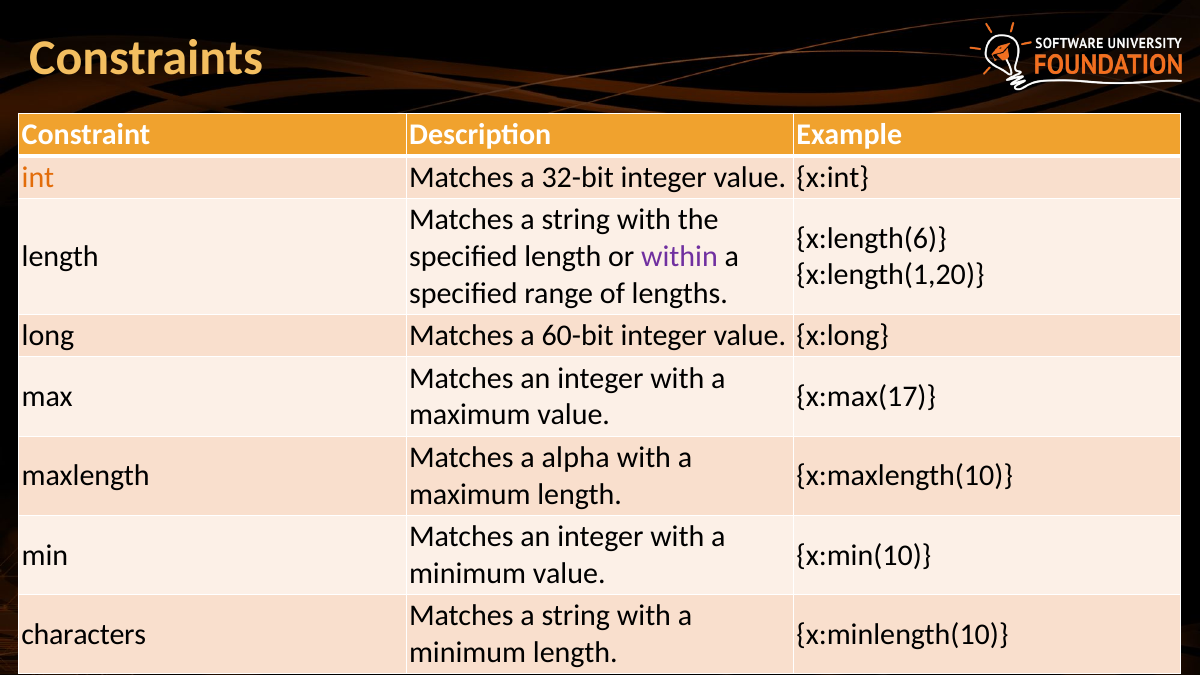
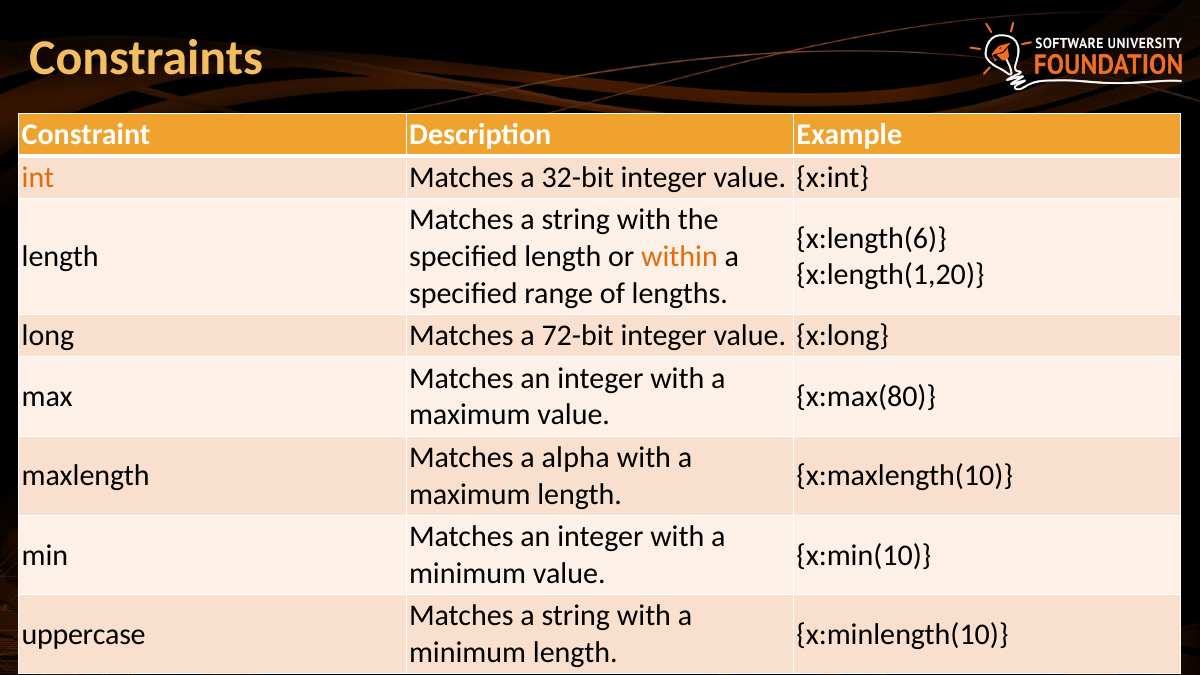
within colour: purple -> orange (680, 257)
60-bit: 60-bit -> 72-bit (578, 336)
x:max(17: x:max(17 -> x:max(80 (866, 397)
characters: characters -> uppercase (84, 634)
